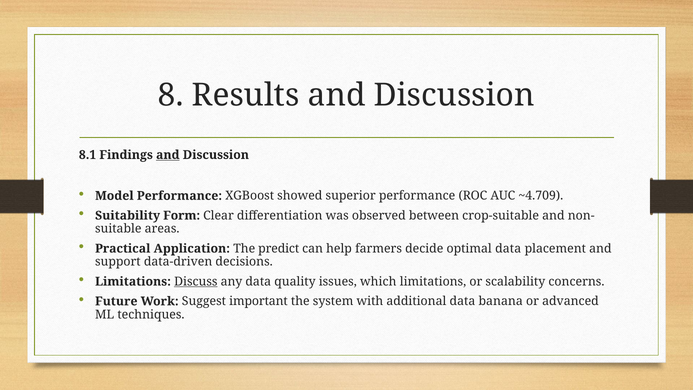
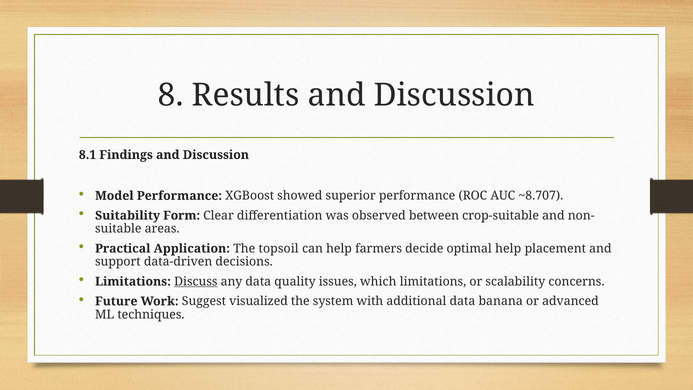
and underline: present -> none (168, 155)
~4.709: ~4.709 -> ~8.707 (541, 196)
predict: predict -> topsoil (279, 248)
optimal data: data -> help (508, 248)
important: important -> visualized (259, 301)
